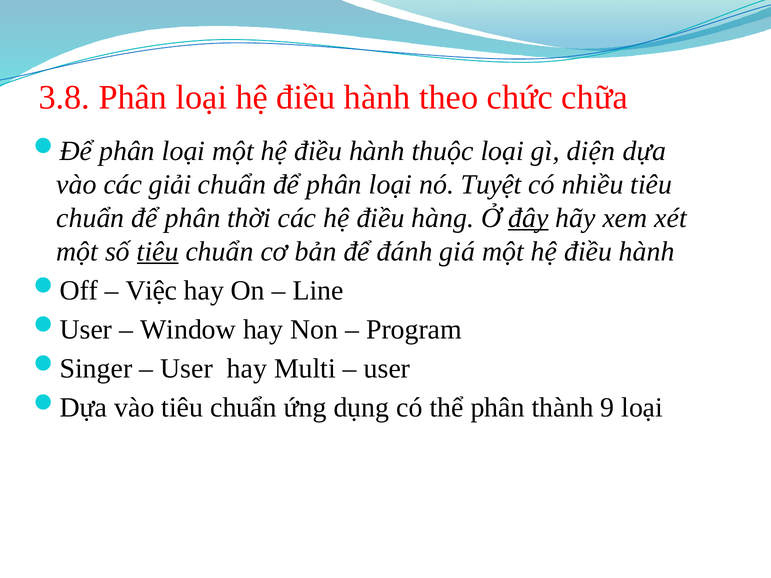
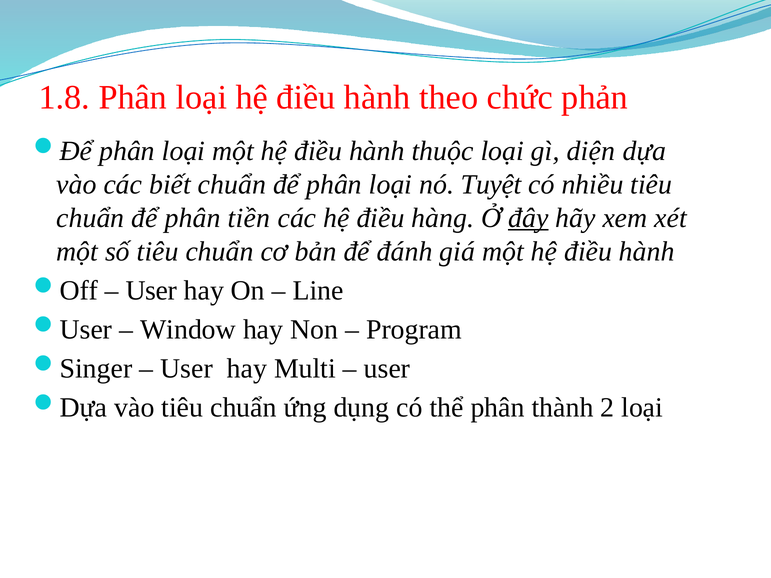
3.8: 3.8 -> 1.8 (64, 97)
chữa: chữa -> phản (595, 97)
giải: giải -> biết (170, 184)
thời: thời -> tiền (249, 218)
tiêu underline: present -> none (158, 251)
Việc: Việc -> User (151, 290)
9: 9 -> 2 (607, 408)
